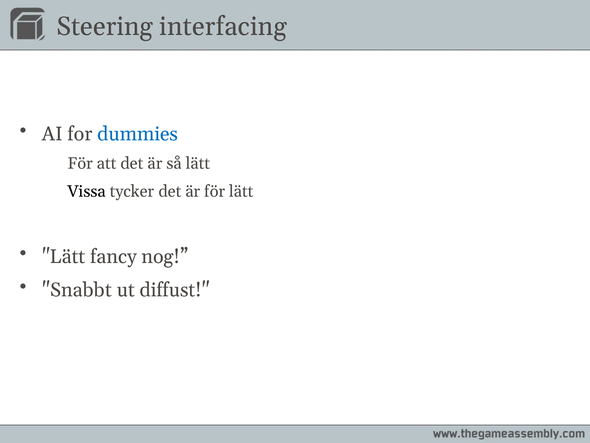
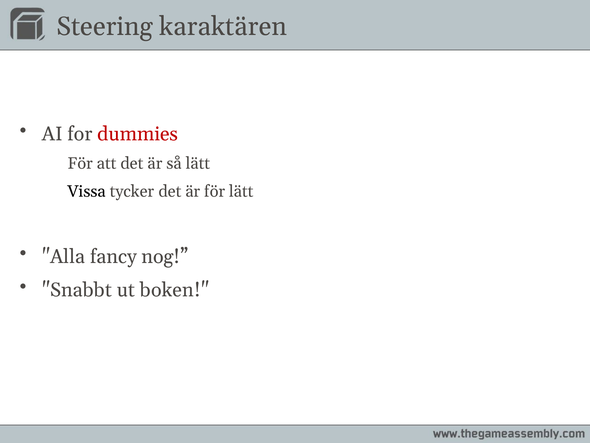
interfacing: interfacing -> karaktären (223, 26)
dummies colour: blue -> red (138, 134)
Lätt: Lätt -> Alla (64, 256)
diffust: diffust -> boken (174, 290)
